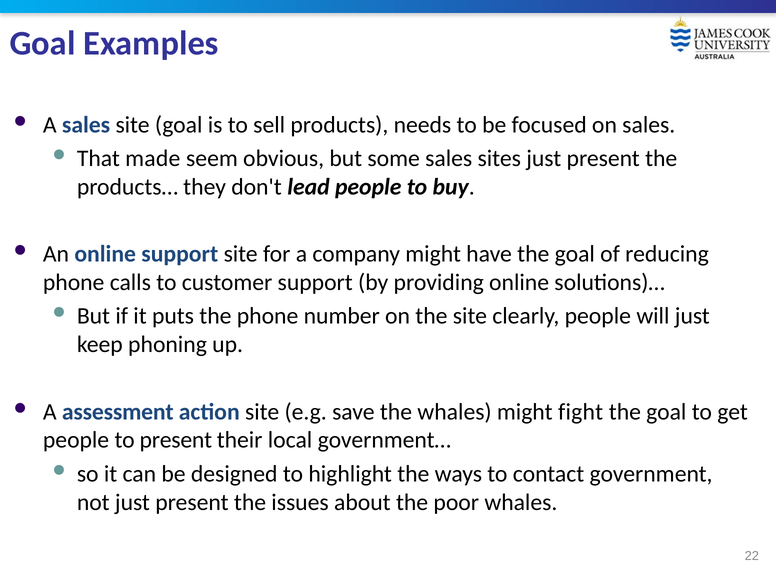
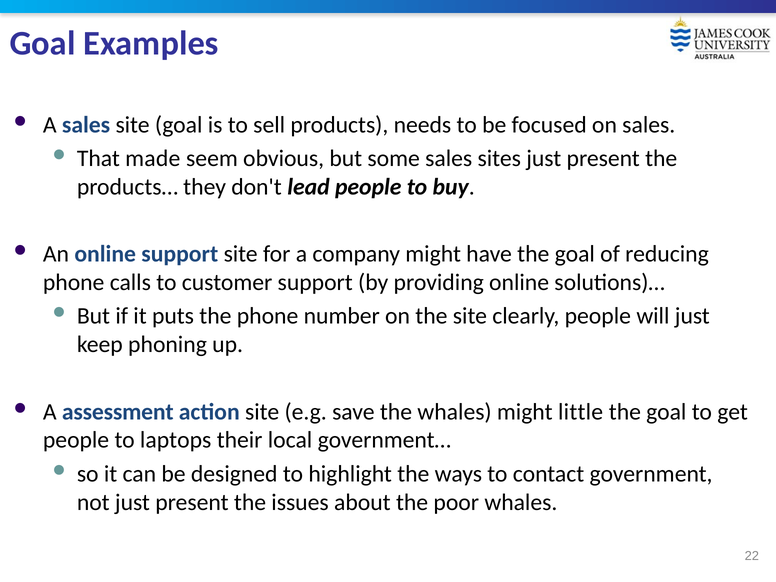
fight: fight -> little (581, 412)
to present: present -> laptops (176, 440)
